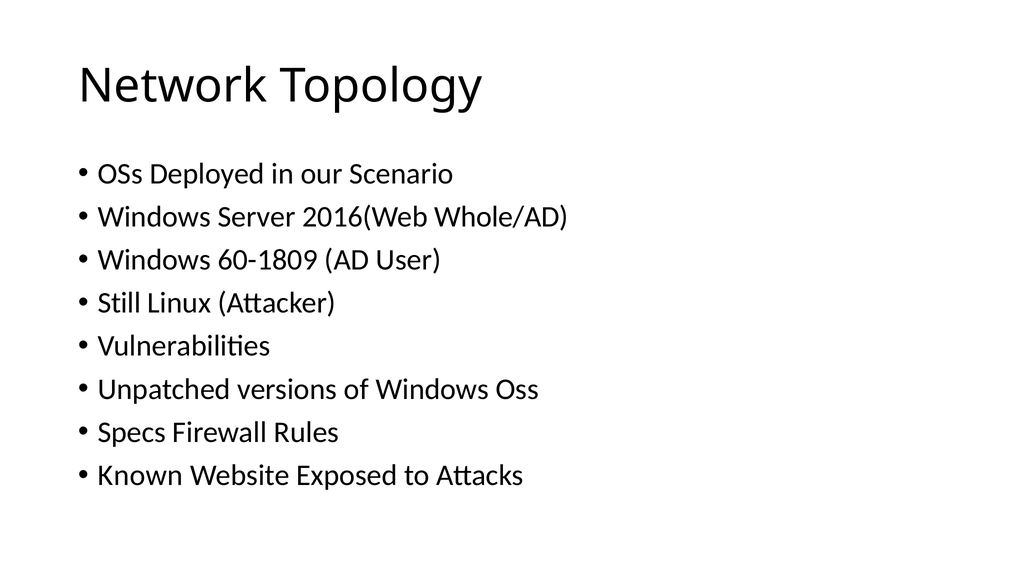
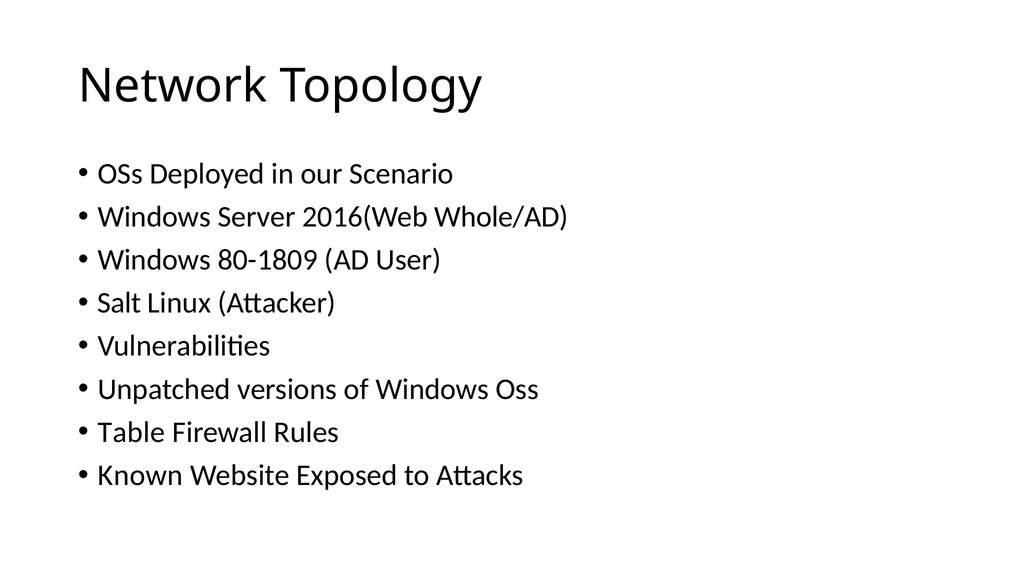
60-1809: 60-1809 -> 80-1809 (268, 260)
Still: Still -> Salt (119, 303)
Specs: Specs -> Table (132, 432)
